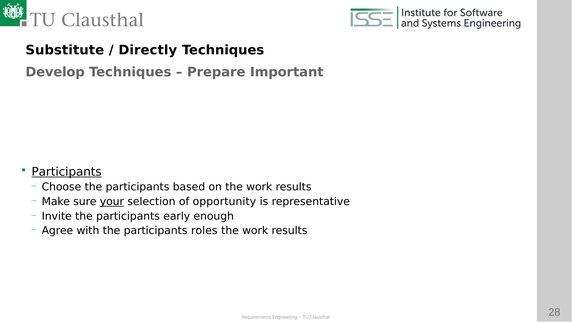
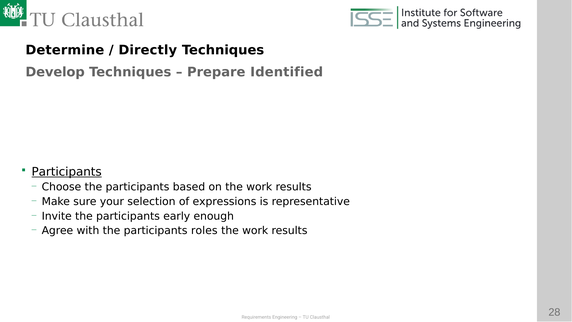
Substitute: Substitute -> Determine (65, 50)
Important: Important -> Identified (287, 72)
your underline: present -> none (112, 201)
opportunity: opportunity -> expressions (224, 201)
